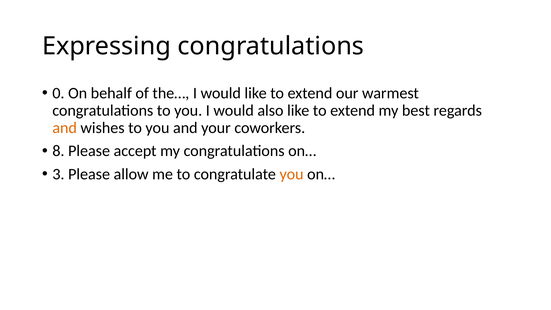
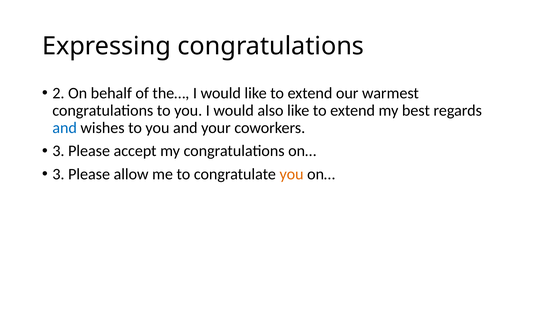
0: 0 -> 2 (58, 93)
and colour: orange -> blue (65, 128)
8: 8 -> 3 (58, 151)
